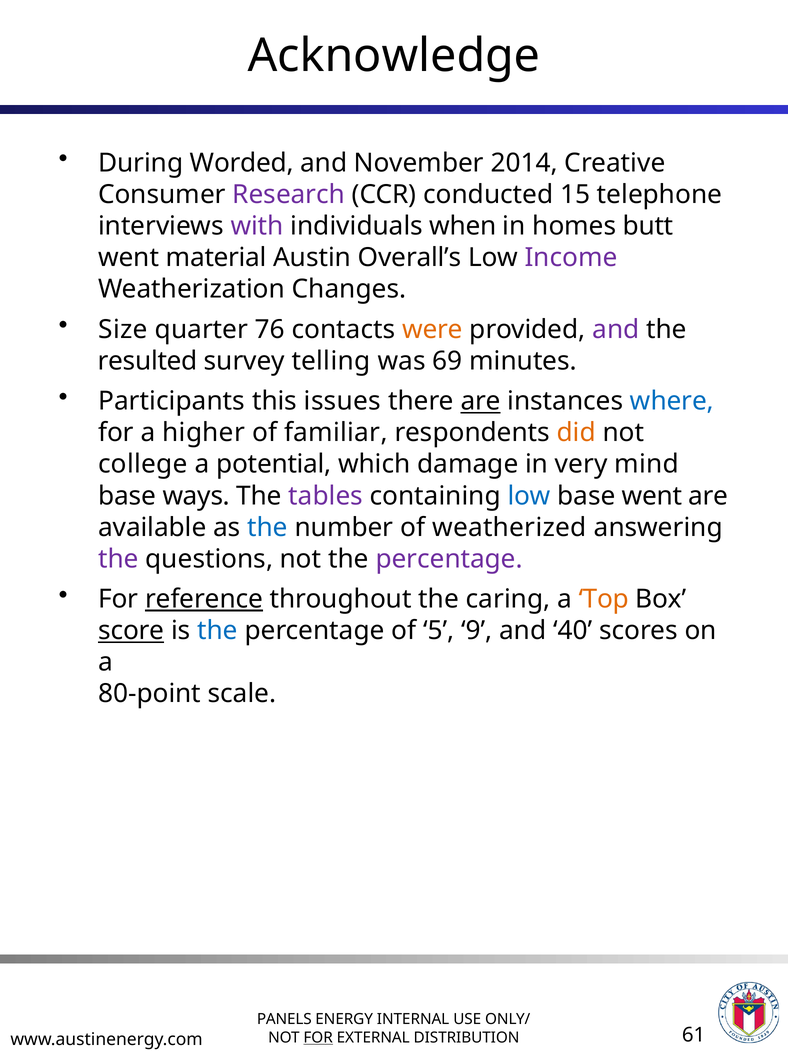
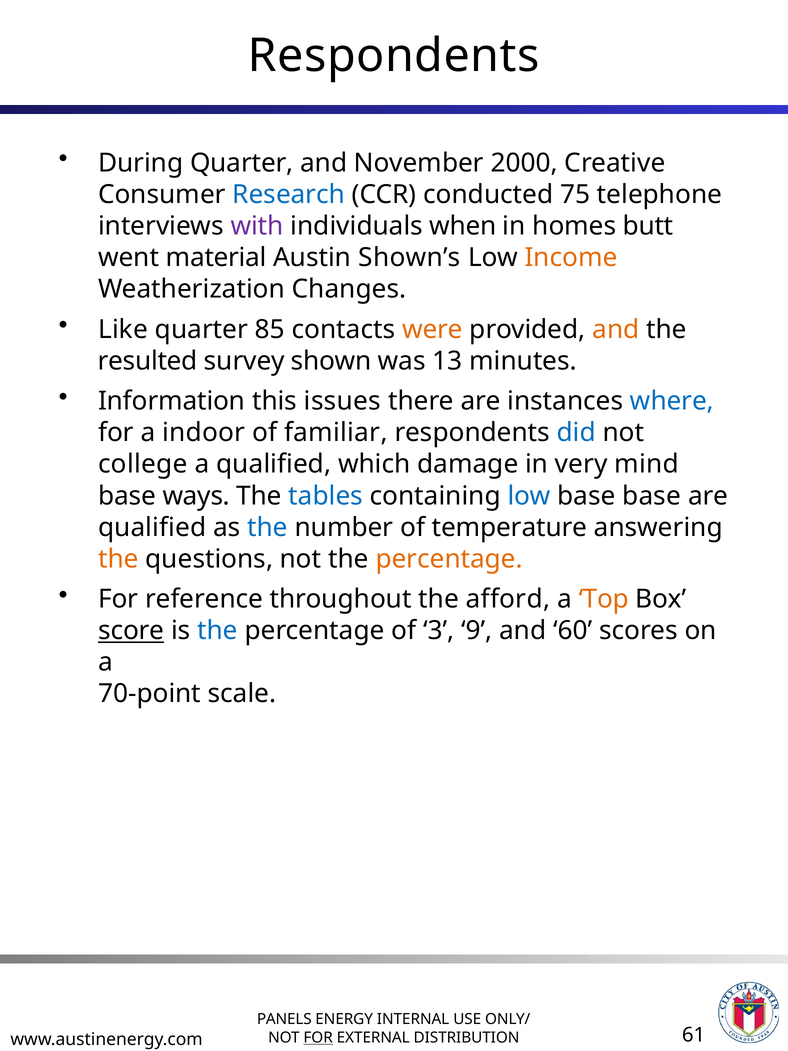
Acknowledge: Acknowledge -> Respondents (394, 56)
During Worded: Worded -> Quarter (242, 163)
2014: 2014 -> 2000 (524, 163)
Research colour: purple -> blue (289, 194)
15: 15 -> 75 (575, 194)
Overall’s: Overall’s -> Shown’s (409, 258)
Income colour: purple -> orange (571, 258)
Size: Size -> Like (123, 329)
76: 76 -> 85 (270, 329)
and colour: purple -> orange (616, 329)
telling: telling -> shown (331, 361)
69: 69 -> 13 (447, 361)
Participants: Participants -> Information (172, 401)
are underline: present -> none (481, 401)
higher: higher -> indoor (204, 433)
did colour: orange -> blue (576, 433)
a potential: potential -> qualified (274, 464)
tables colour: purple -> blue (326, 496)
base went: went -> base (652, 496)
available: available -> qualified (152, 527)
weatherized: weatherized -> temperature (509, 527)
the colour: purple -> orange (118, 559)
percentage colour: purple -> orange (449, 559)
reference underline: present -> none (204, 599)
caring: caring -> afford (508, 599)
5: 5 -> 3 (439, 631)
40: 40 -> 60 (573, 631)
80-point: 80-point -> 70-point (150, 694)
